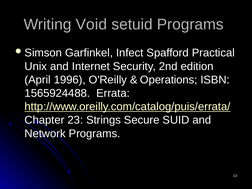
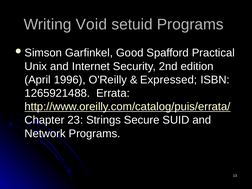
Infect: Infect -> Good (130, 53)
Operations: Operations -> Expressed (169, 80)
1565924488: 1565924488 -> 1265921488 (57, 93)
